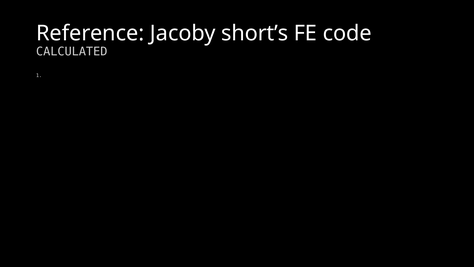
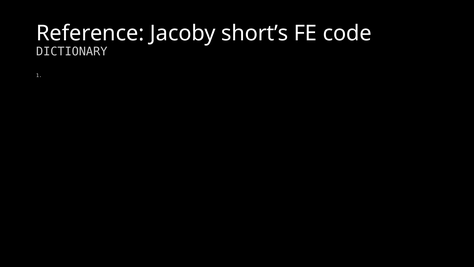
CALCULATED: CALCULATED -> DICTIONARY (72, 52)
